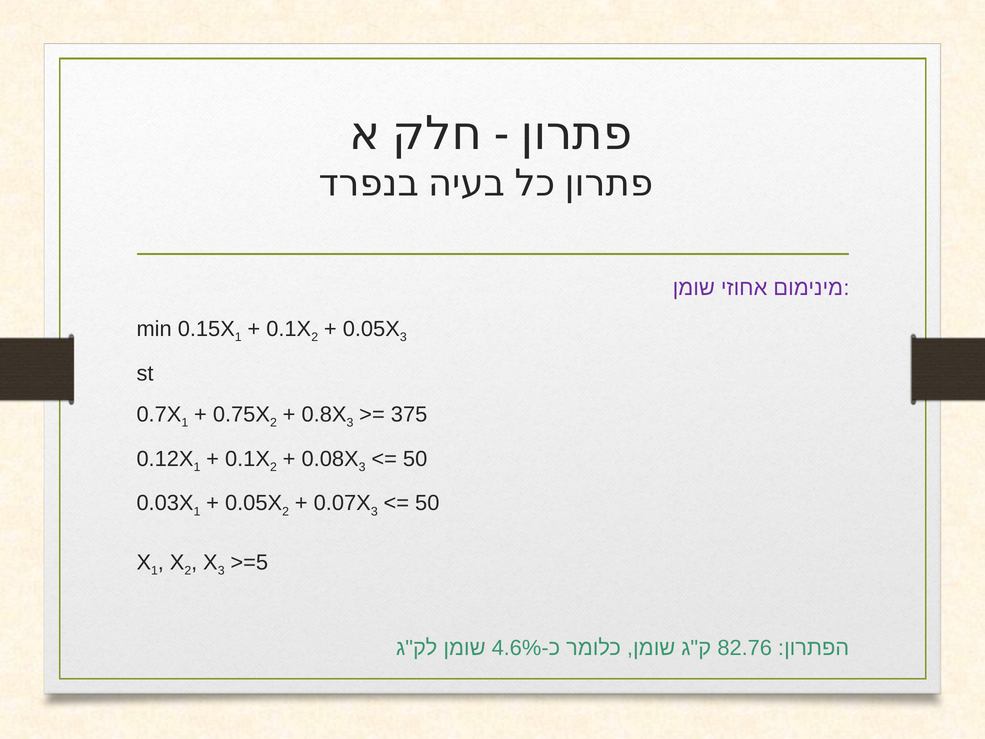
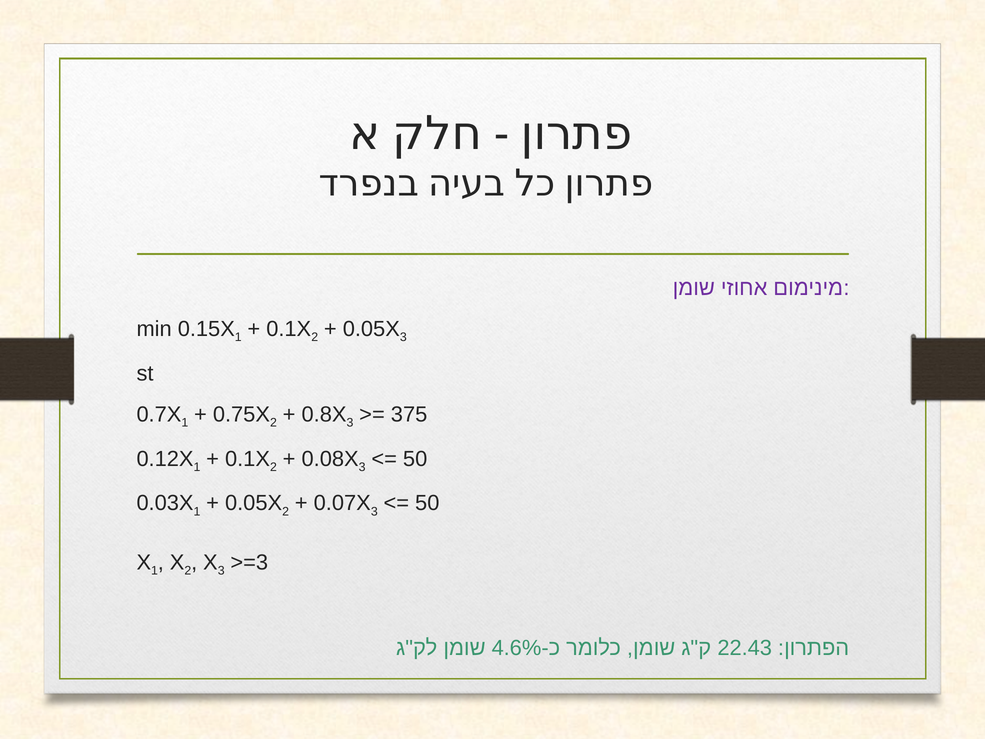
>=5: >=5 -> >=3 (249, 562)
82.76: 82.76 -> 22.43 (745, 648)
